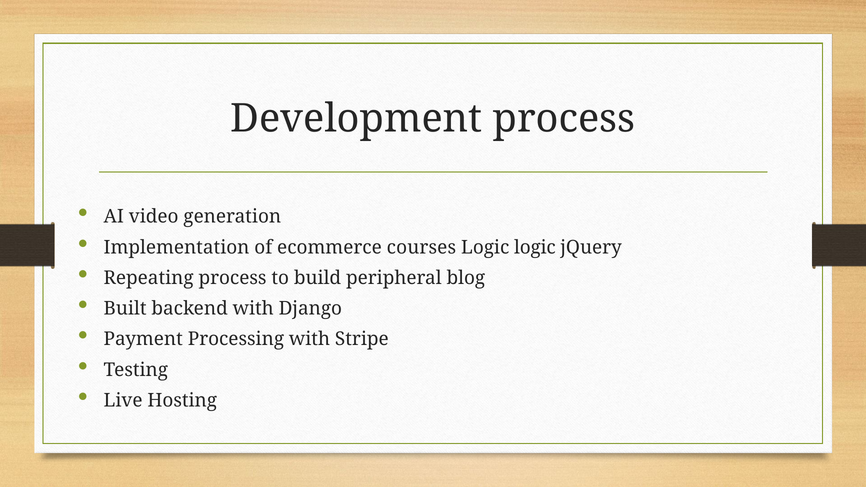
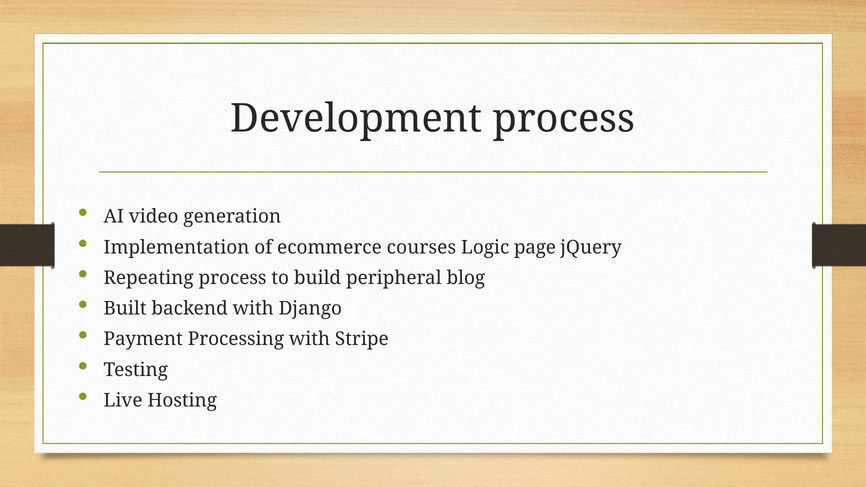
Logic logic: logic -> page (535, 247)
